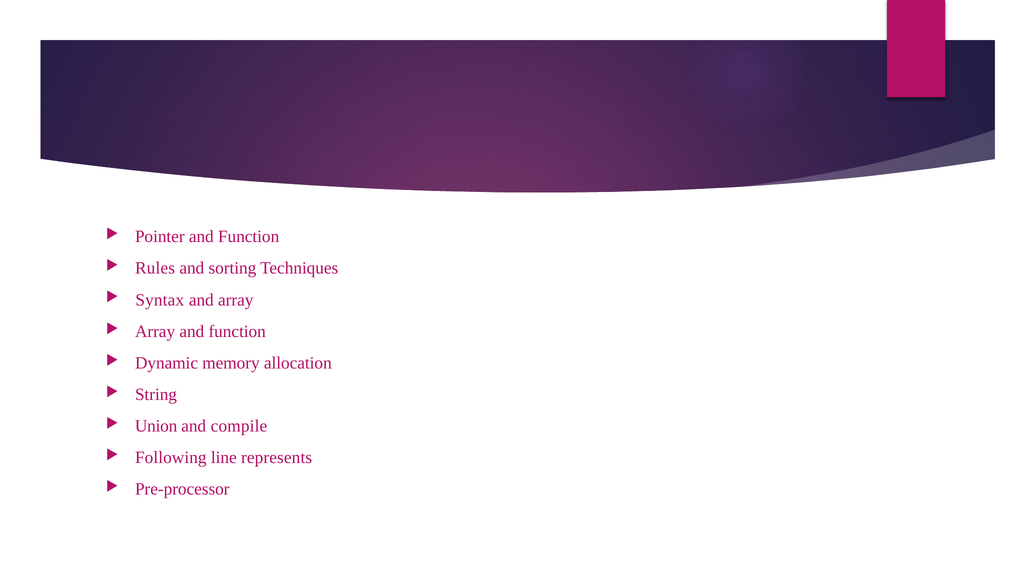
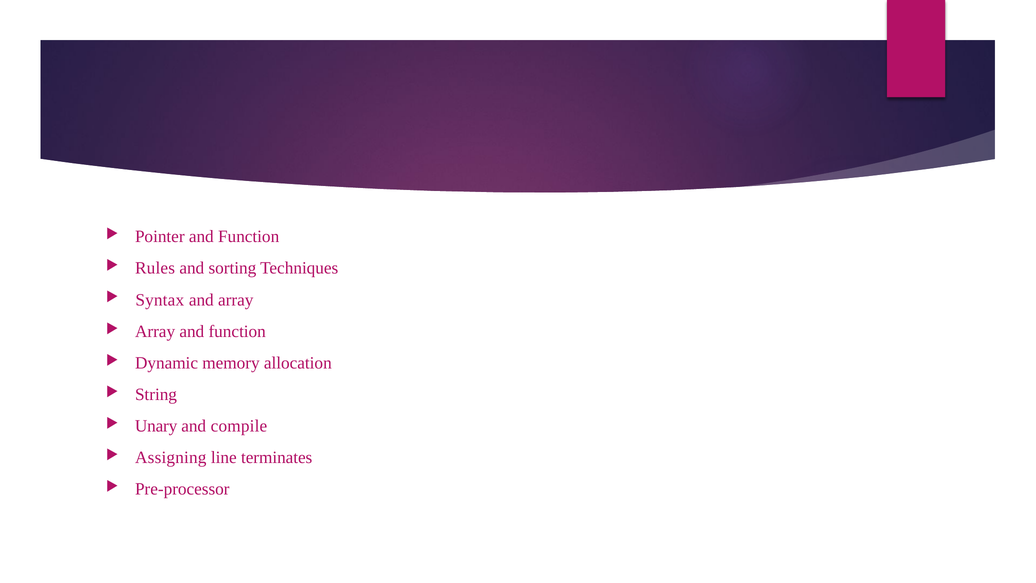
Union: Union -> Unary (156, 426)
Following: Following -> Assigning (171, 457)
represents: represents -> terminates (277, 457)
